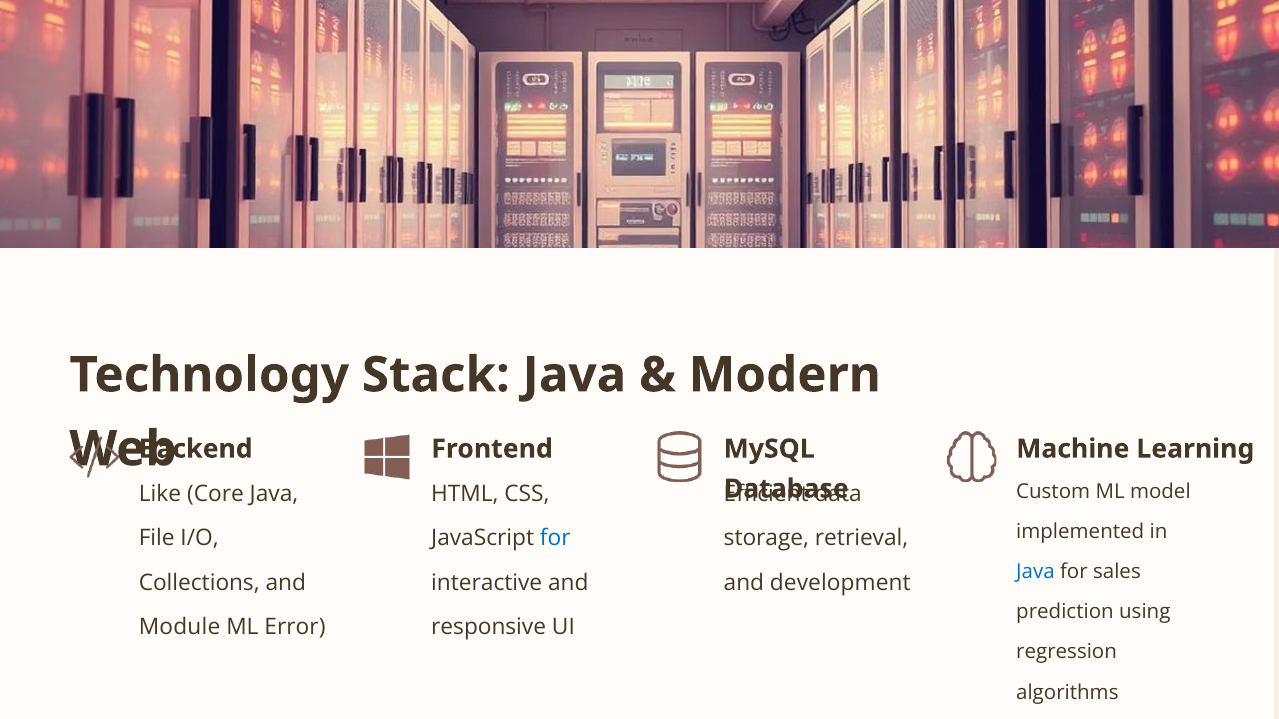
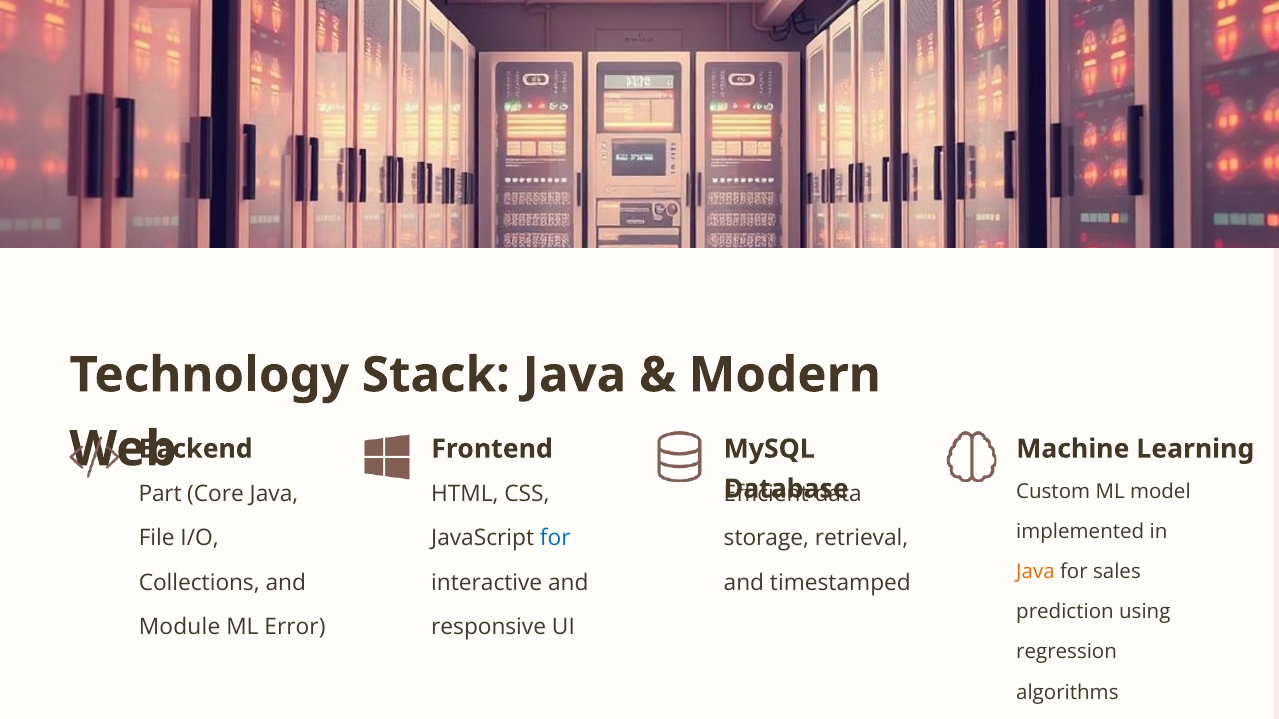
Like: Like -> Part (160, 494)
Java colour: blue -> orange (1035, 572)
development: development -> timestamped (840, 583)
